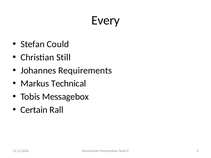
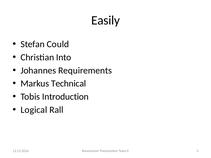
Every: Every -> Easily (106, 20)
Still: Still -> Into (64, 57)
Messagebox: Messagebox -> Introduction (65, 97)
Certain: Certain -> Logical (34, 110)
